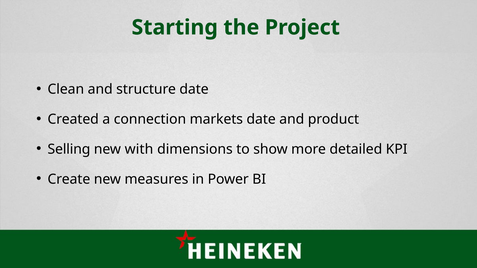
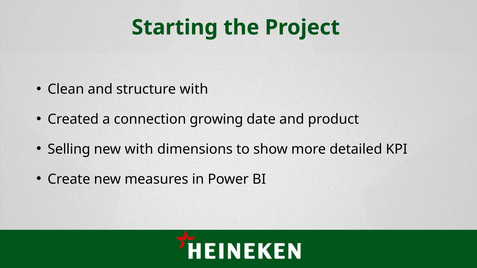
structure date: date -> with (194, 89)
markets: markets -> growing (216, 119)
